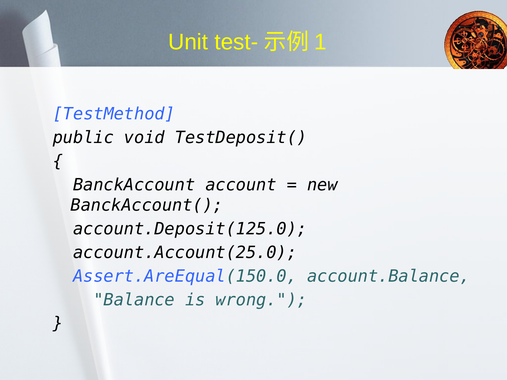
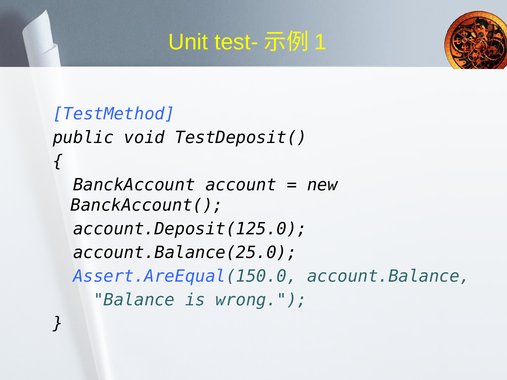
account.Account(25.0: account.Account(25.0 -> account.Balance(25.0 (185, 253)
